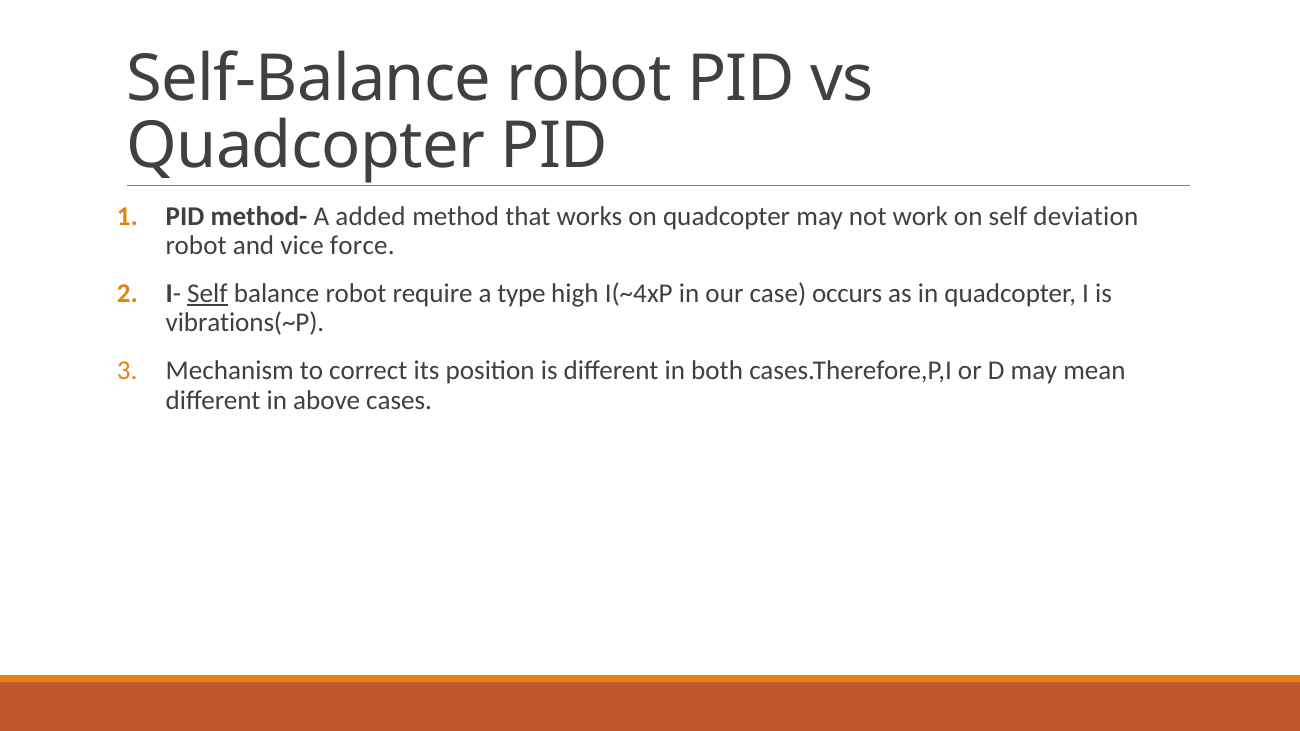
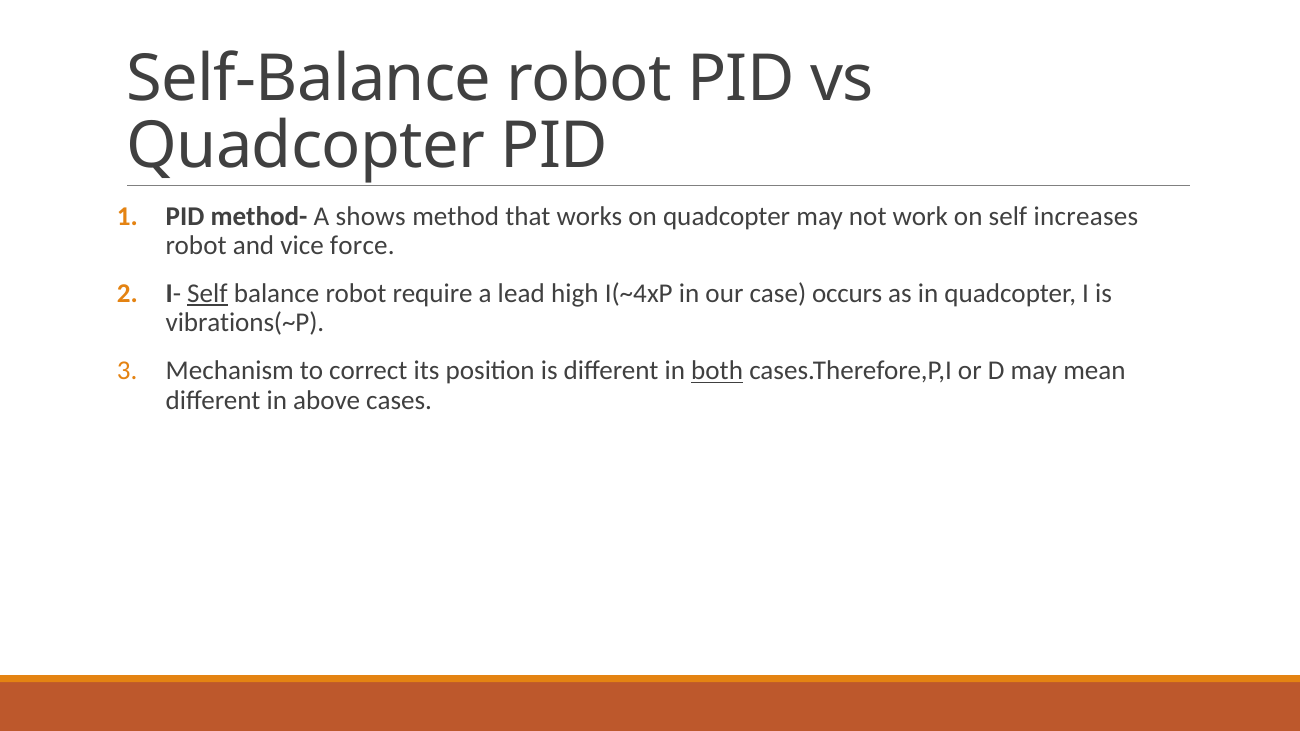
added: added -> shows (371, 216)
deviation: deviation -> increases (1086, 216)
type: type -> lead (521, 294)
both underline: none -> present (717, 371)
